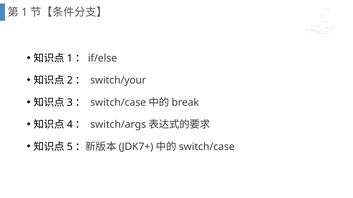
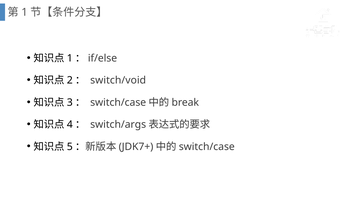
switch/your: switch/your -> switch/void (118, 81)
